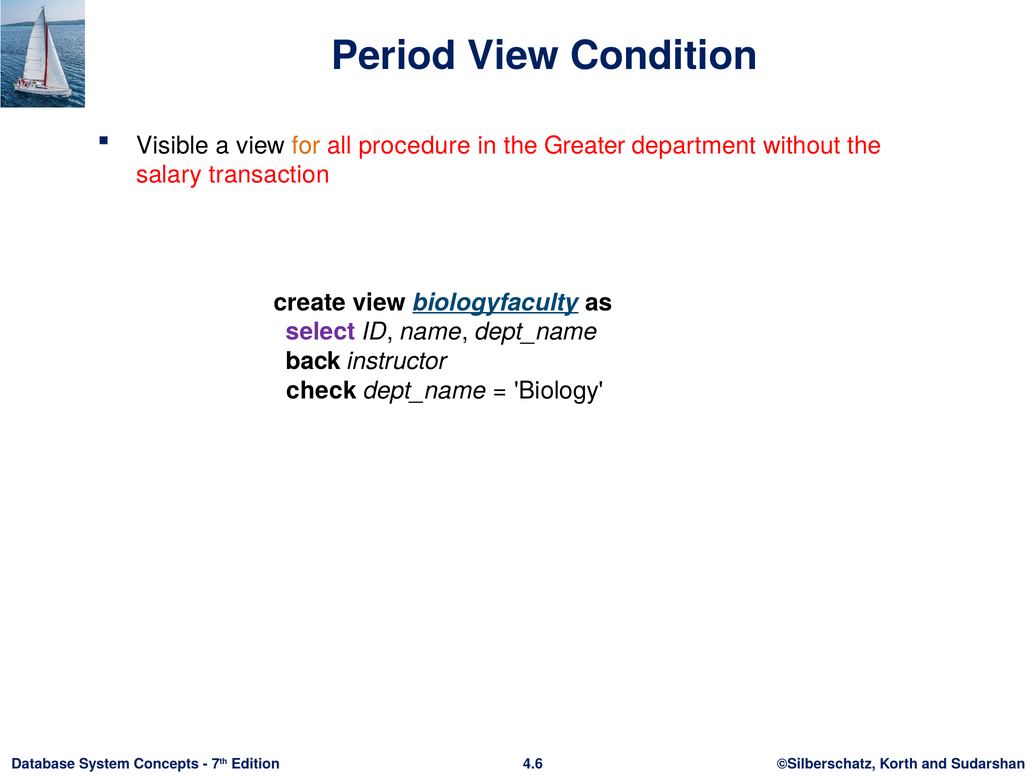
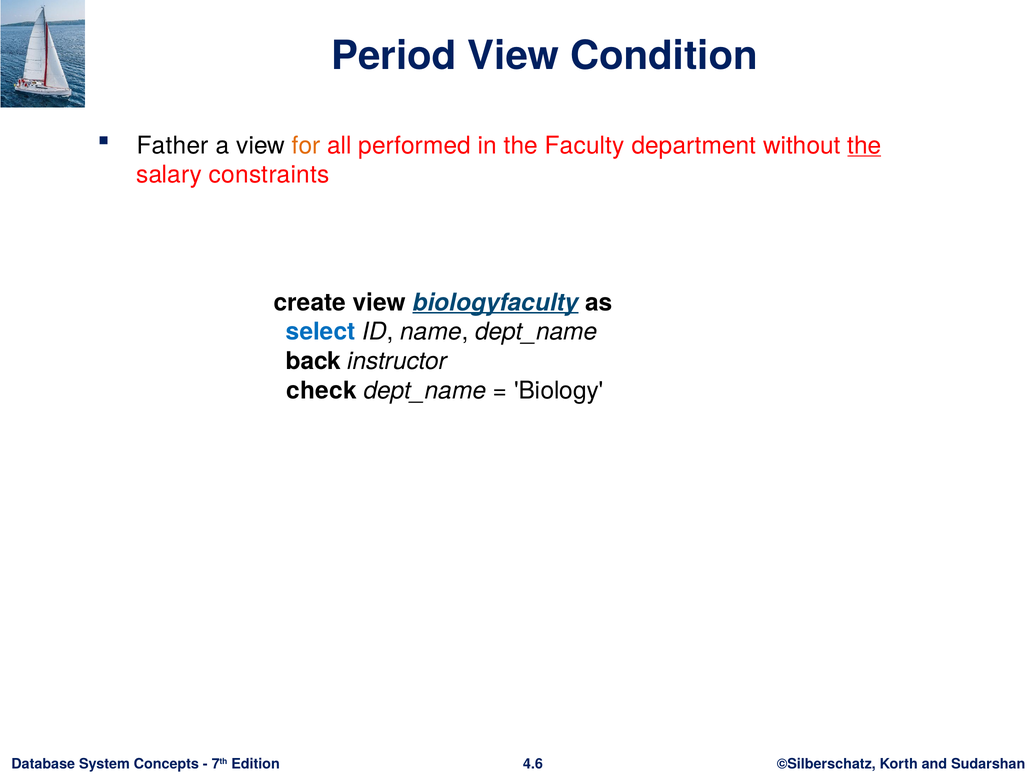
Visible: Visible -> Father (173, 145)
procedure: procedure -> performed (415, 145)
Greater: Greater -> Faculty (585, 145)
the underline: none -> present (864, 145)
transaction: transaction -> constraints (269, 175)
select colour: purple -> blue (321, 332)
